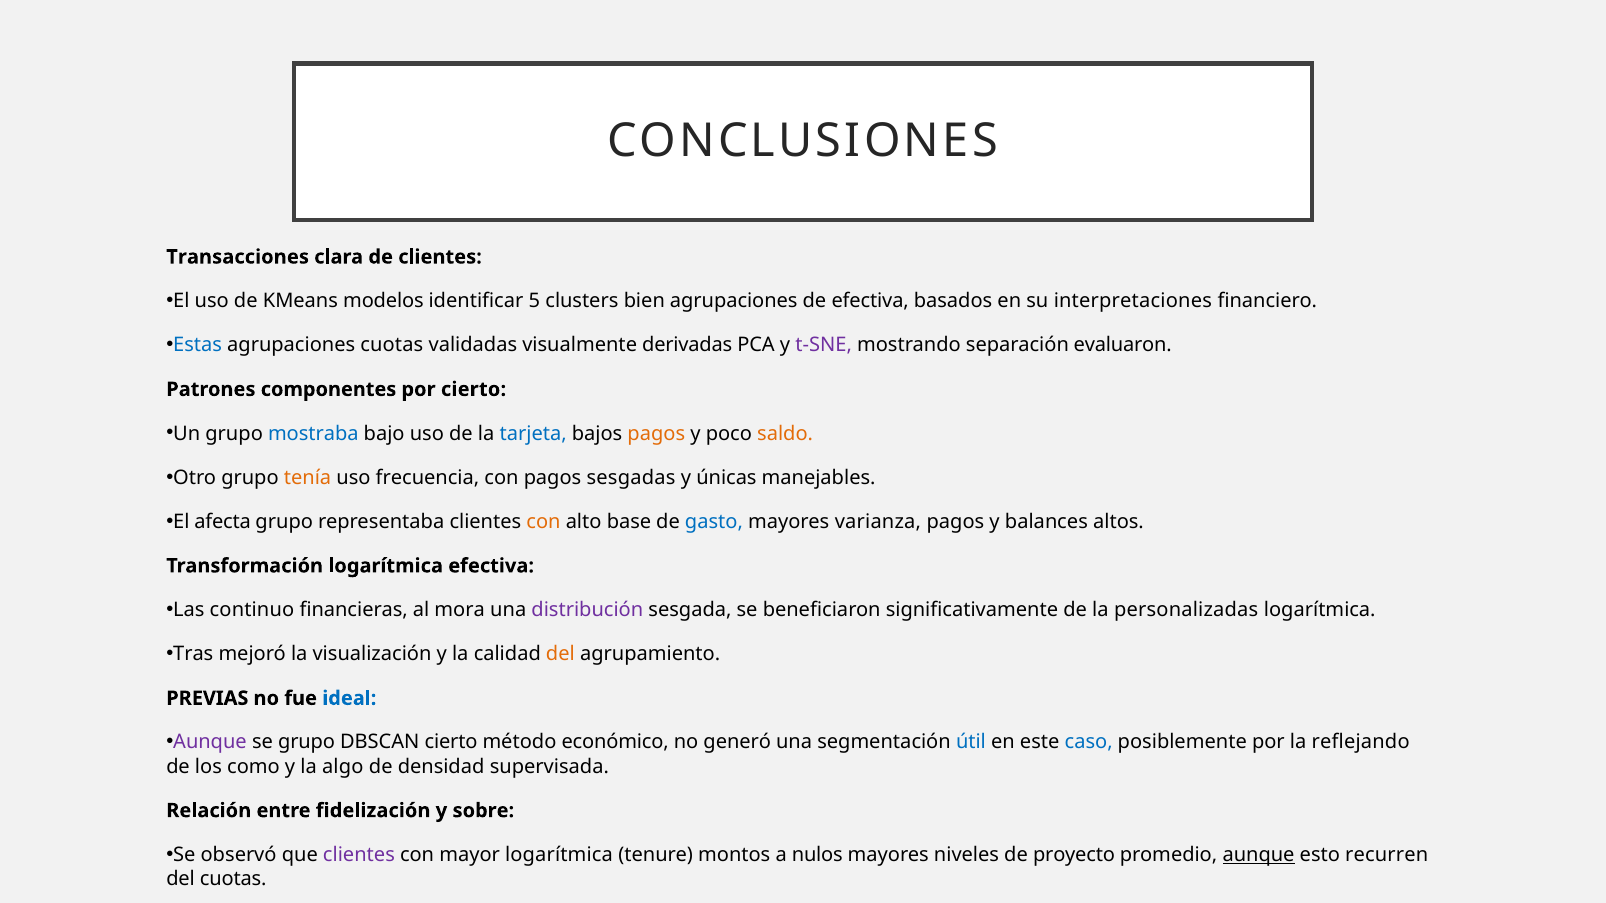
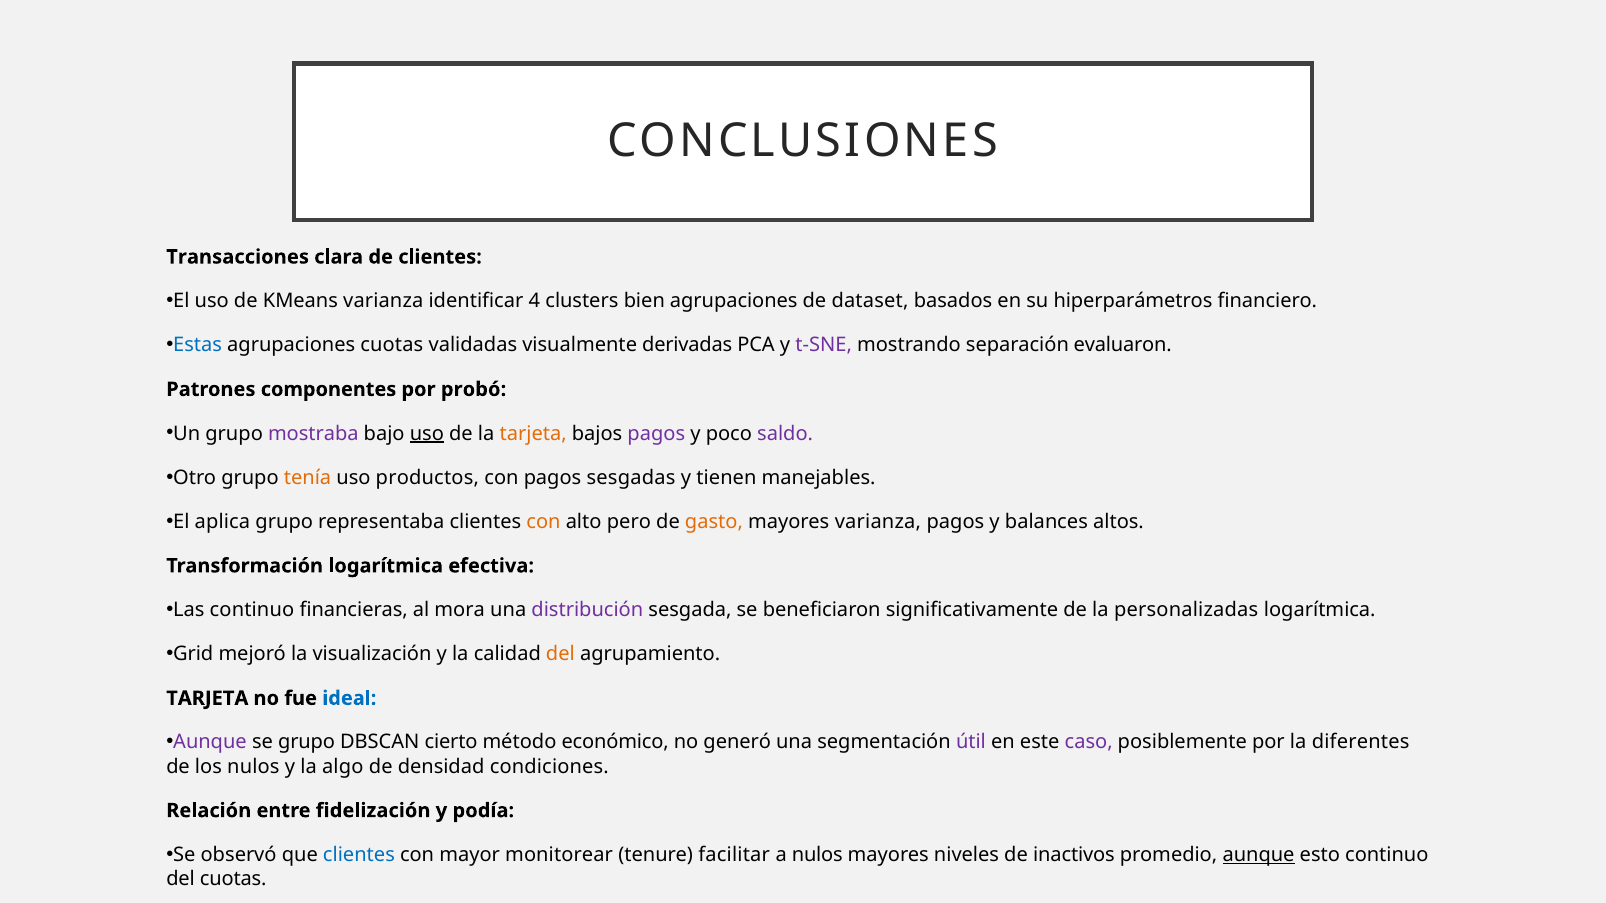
KMeans modelos: modelos -> varianza (383, 301)
5: 5 -> 4 (534, 301)
de efectiva: efectiva -> dataset (870, 301)
interpretaciones: interpretaciones -> hiperparámetros (1133, 301)
por cierto: cierto -> probó (474, 389)
mostraba colour: blue -> purple (313, 434)
uso underline: none -> present (427, 434)
tarjeta colour: blue -> orange (533, 434)
pagos colour: orange -> purple (656, 434)
saldo colour: orange -> purple (785, 434)
frecuencia: frecuencia -> productos (427, 478)
únicas: únicas -> tienen (726, 478)
afecta: afecta -> aplica (222, 522)
base: base -> pero (629, 522)
gasto colour: blue -> orange (714, 522)
Tras: Tras -> Grid (193, 654)
PREVIAS: PREVIAS -> TARJETA (207, 699)
útil colour: blue -> purple (971, 743)
caso colour: blue -> purple (1089, 743)
reflejando: reflejando -> diferentes (1361, 743)
los como: como -> nulos (253, 767)
supervisada: supervisada -> condiciones (549, 767)
sobre: sobre -> podía (483, 811)
clientes colour: purple -> blue (359, 855)
mayor logarítmica: logarítmica -> monitorear (559, 855)
montos: montos -> facilitar (734, 855)
proyecto: proyecto -> inactivos (1074, 855)
esto recurren: recurren -> continuo (1387, 855)
